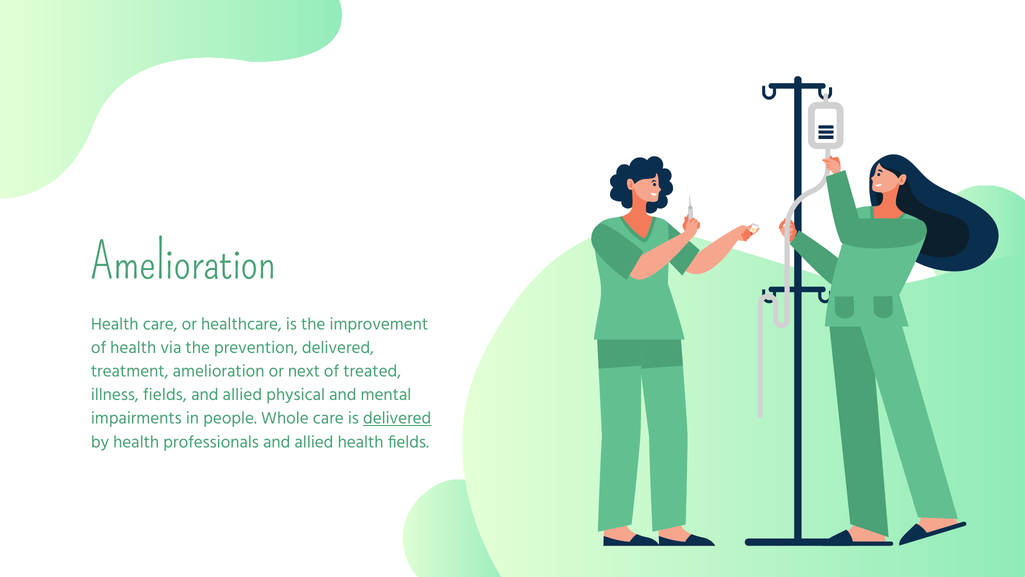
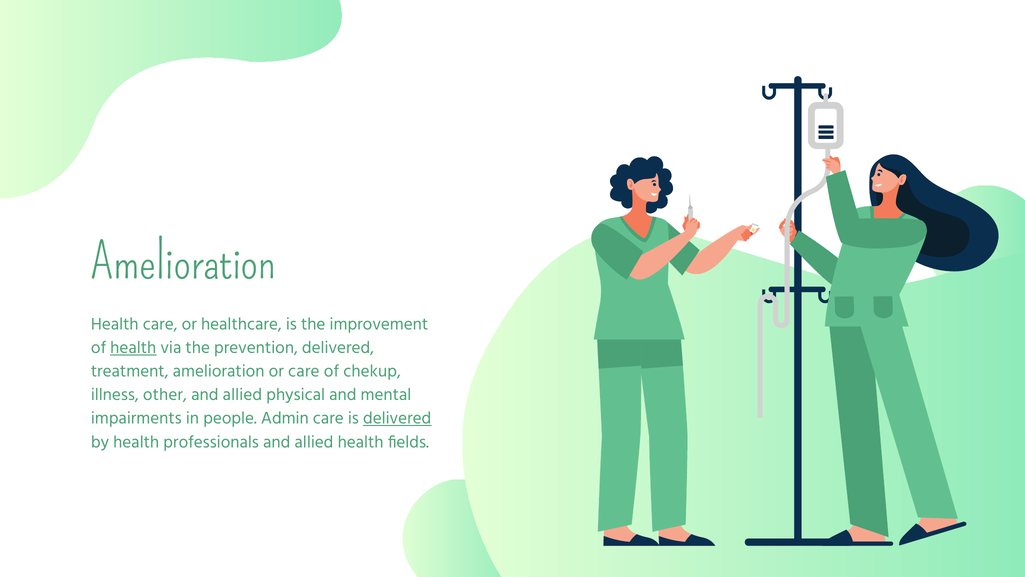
health underline: none -> present (133, 347)
or next: next -> care (304, 371)
treated: treated -> chekup (372, 371)
illness fields: fields -> other (165, 394)
Whole: Whole -> Admin (285, 418)
